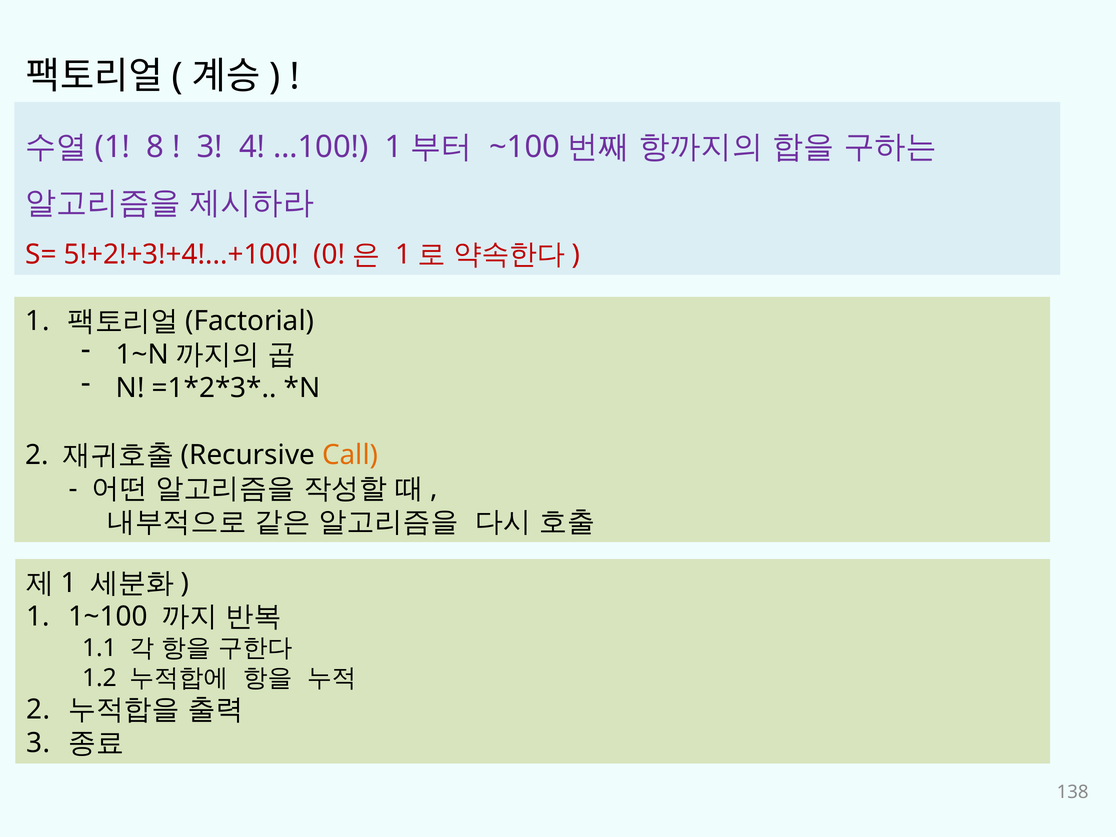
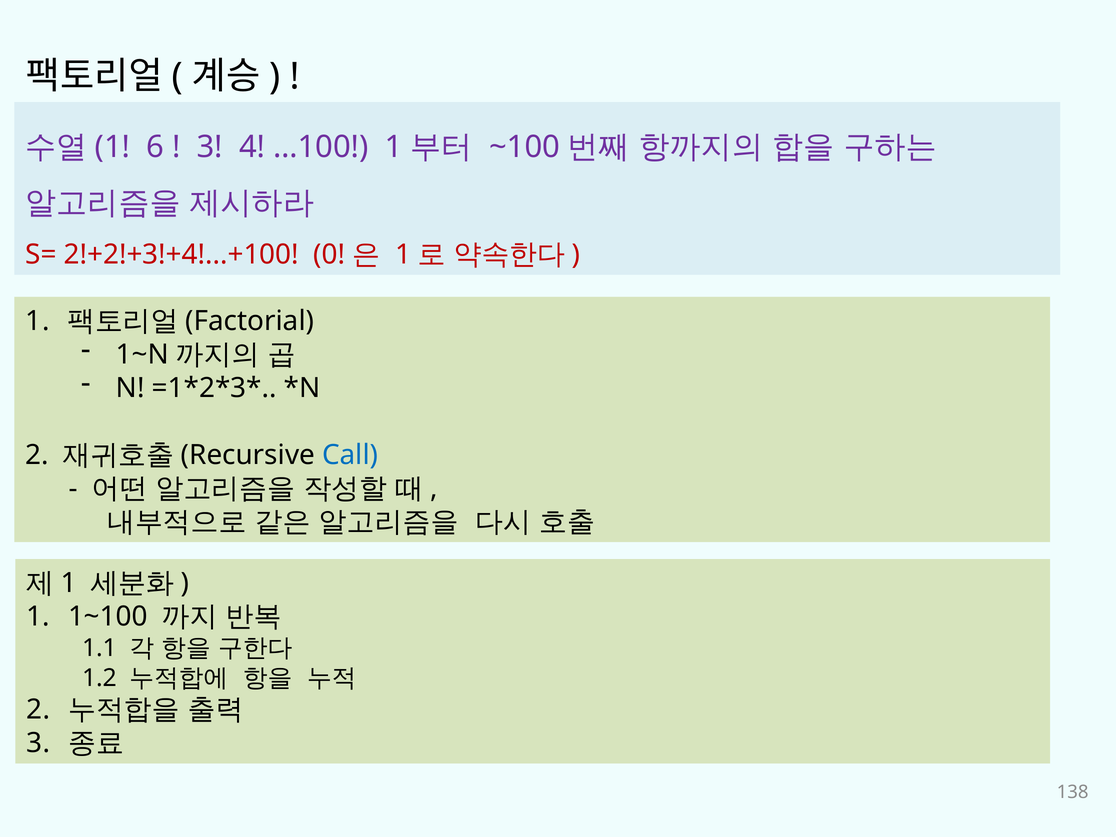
8: 8 -> 6 (155, 147)
5!+2!+3!+4!...+100: 5!+2!+3!+4!...+100 -> 2!+2!+3!+4!...+100 (181, 255)
Call colour: orange -> blue (350, 455)
